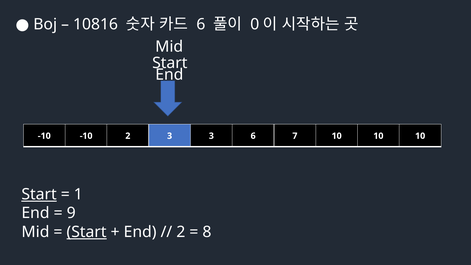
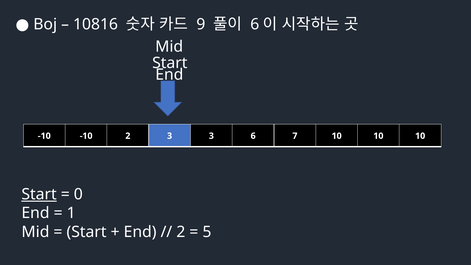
6: 6 -> 9 (201, 24)
0: 0 -> 6 (255, 24)
1: 1 -> 0 (78, 194)
9: 9 -> 1 (71, 213)
Start underline: present -> none (87, 232)
8: 8 -> 5 (207, 232)
